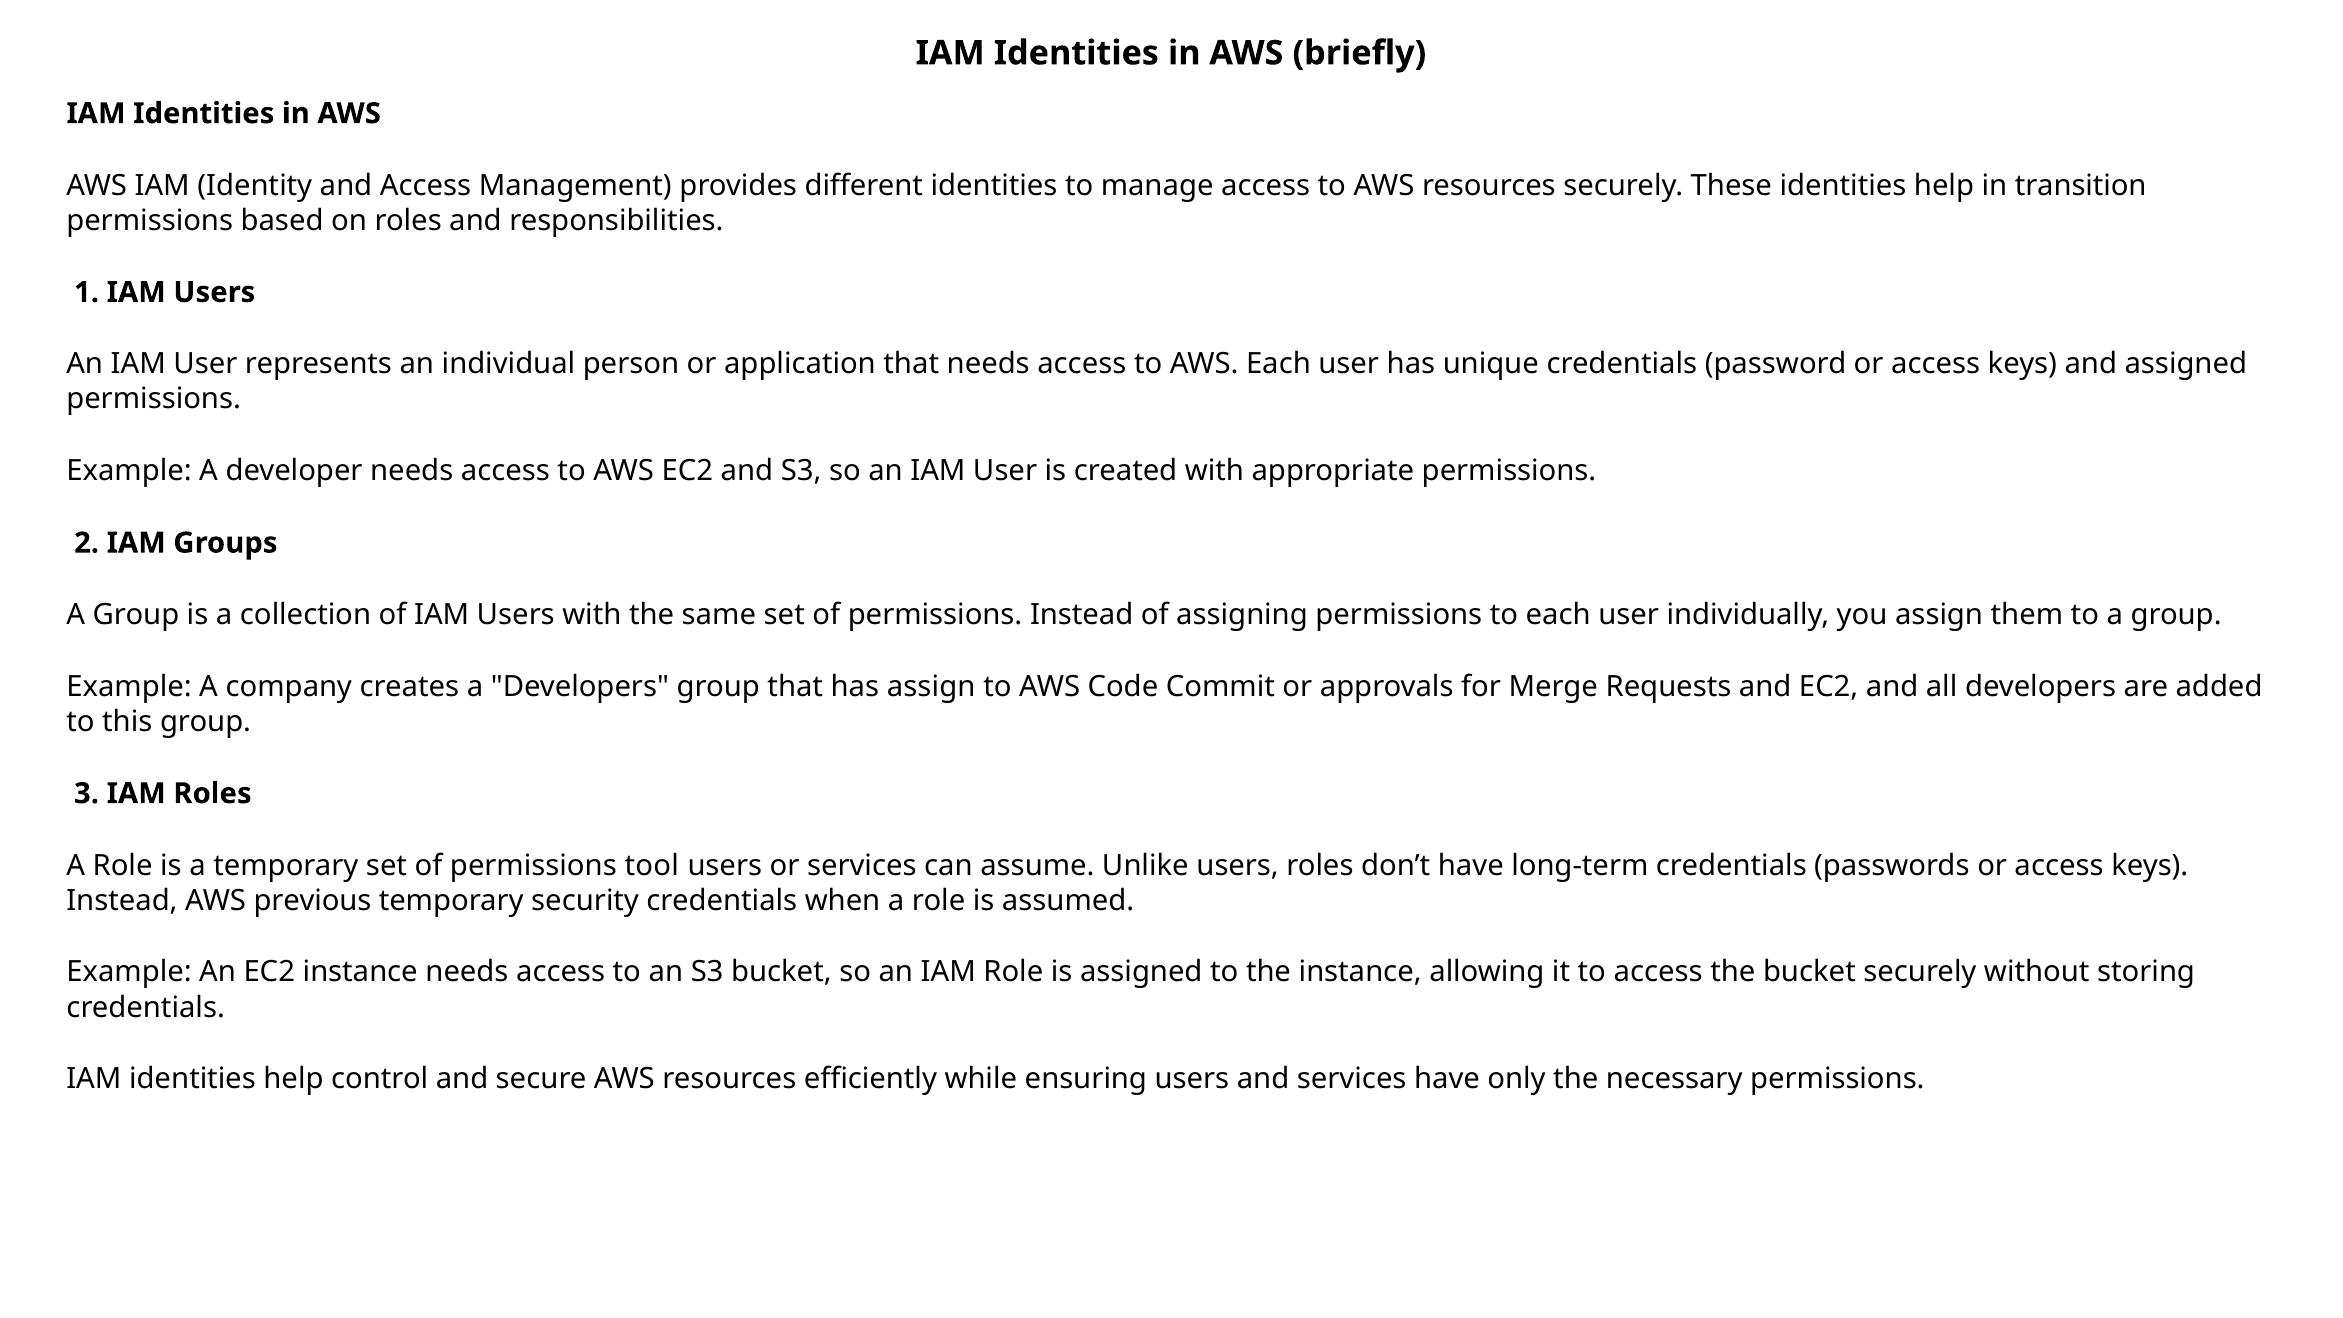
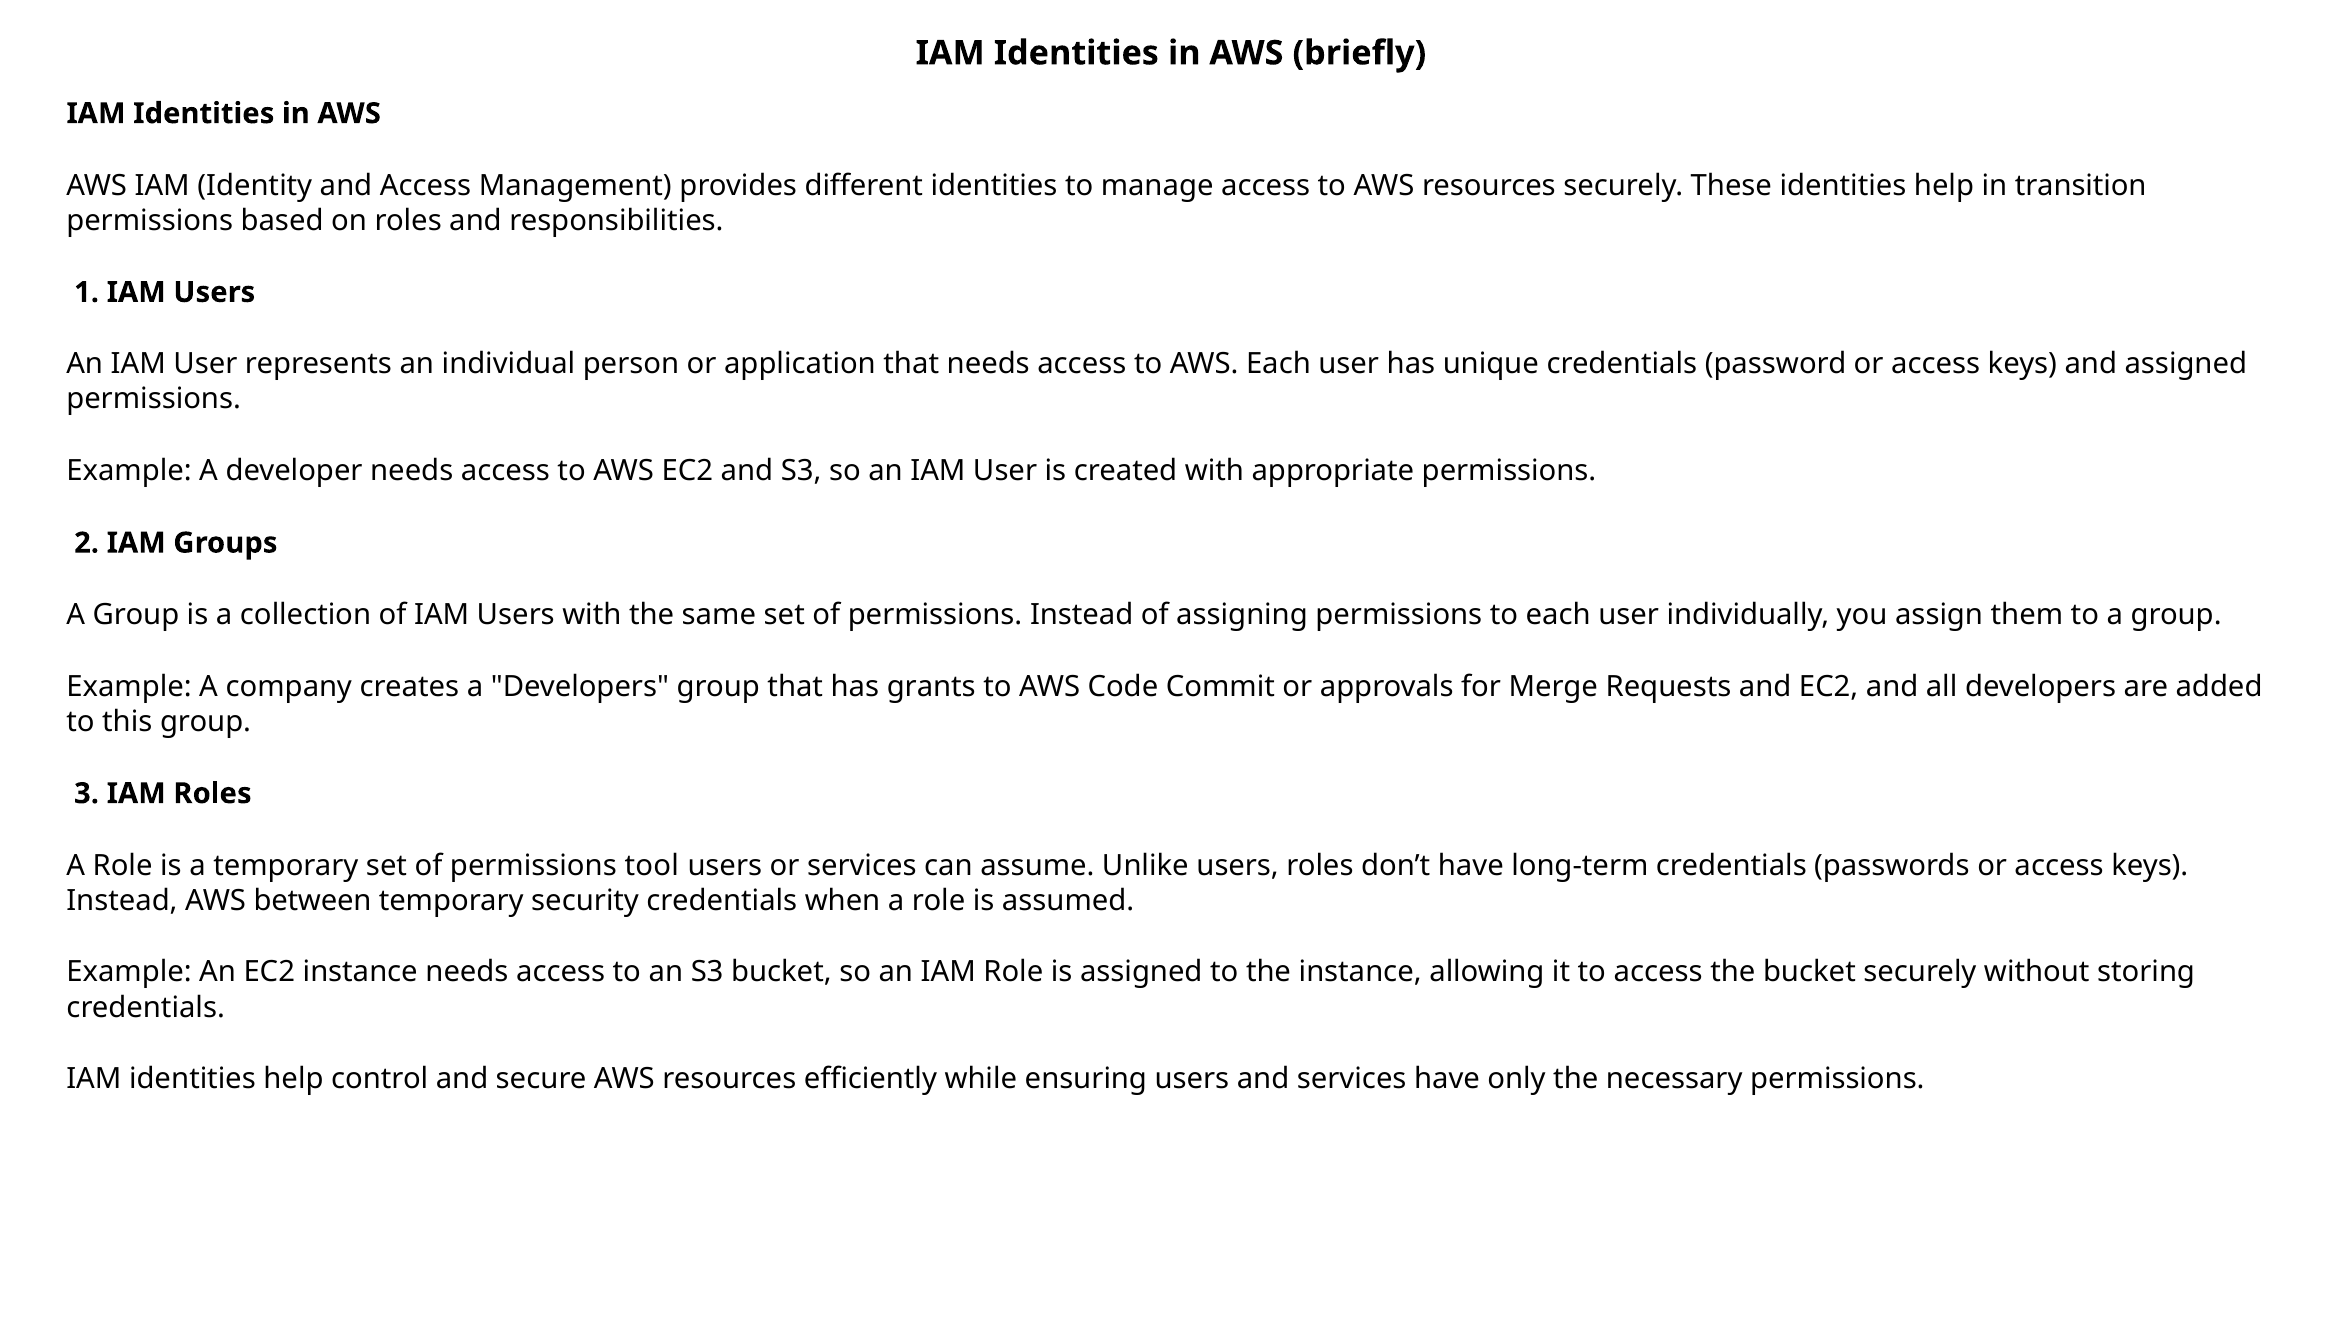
has assign: assign -> grants (931, 687)
previous: previous -> between (313, 900)
